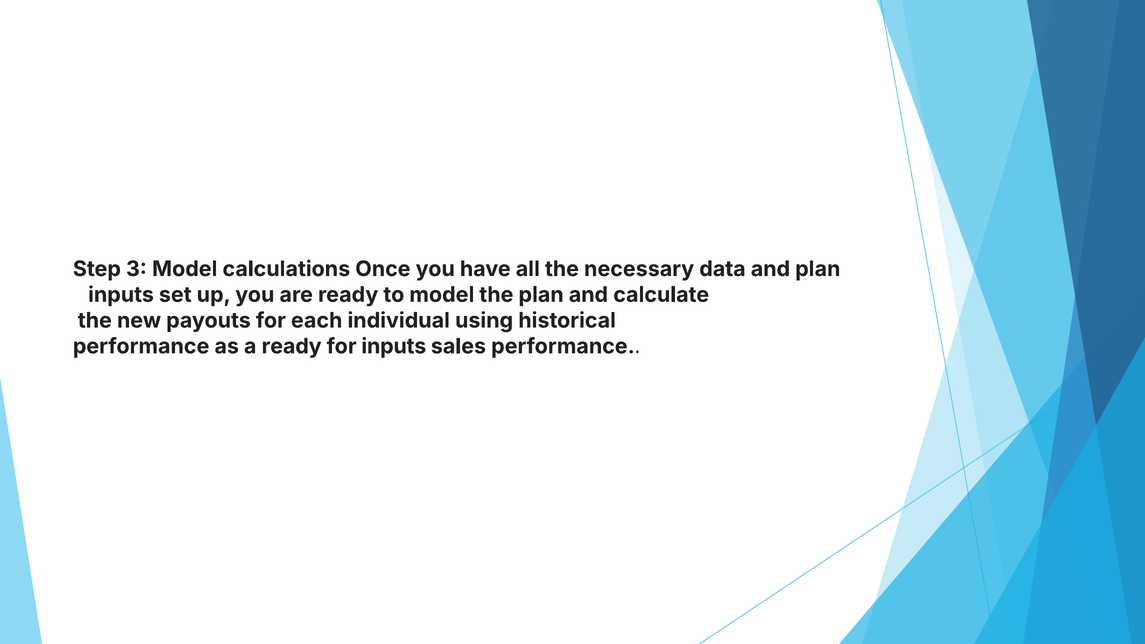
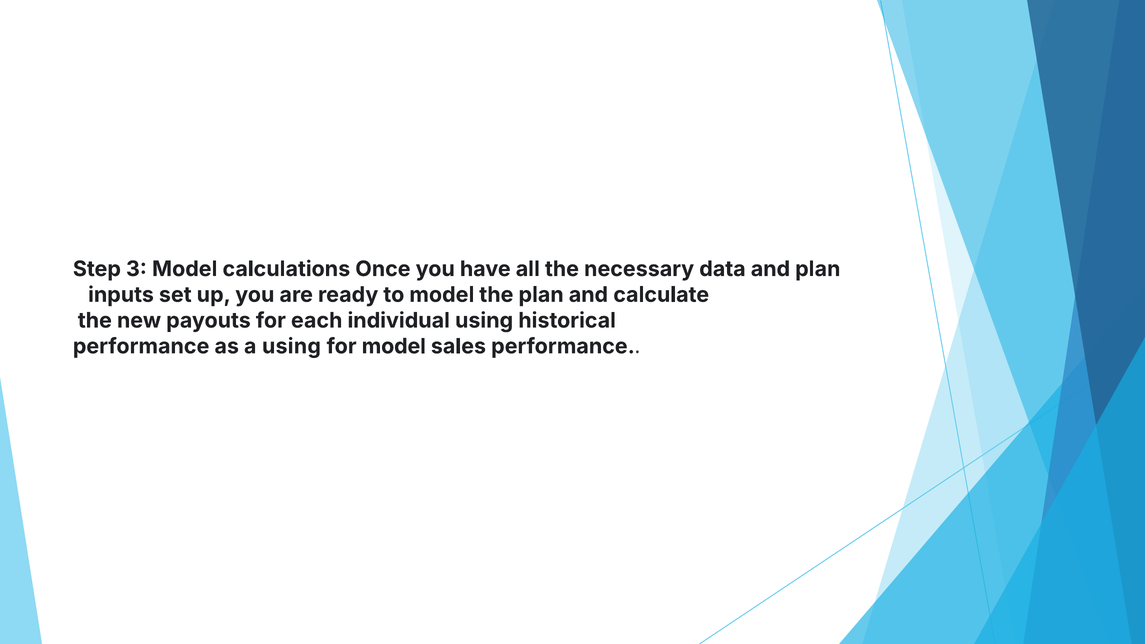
a ready: ready -> using (291, 346)
for inputs: inputs -> model (394, 346)
